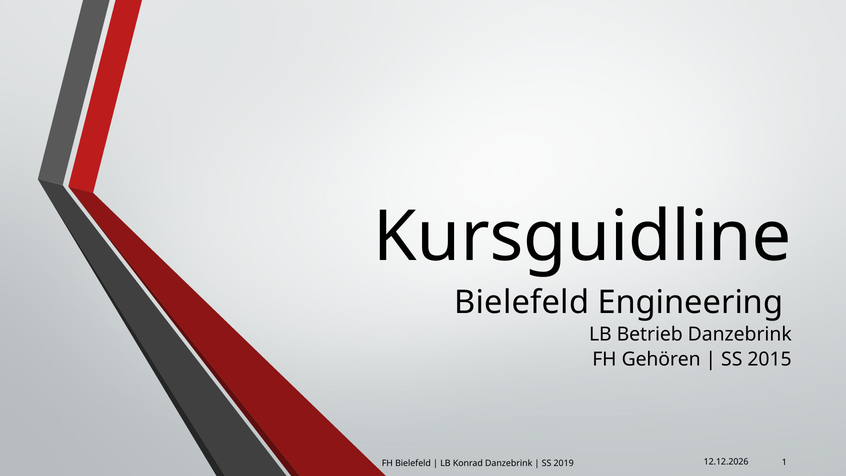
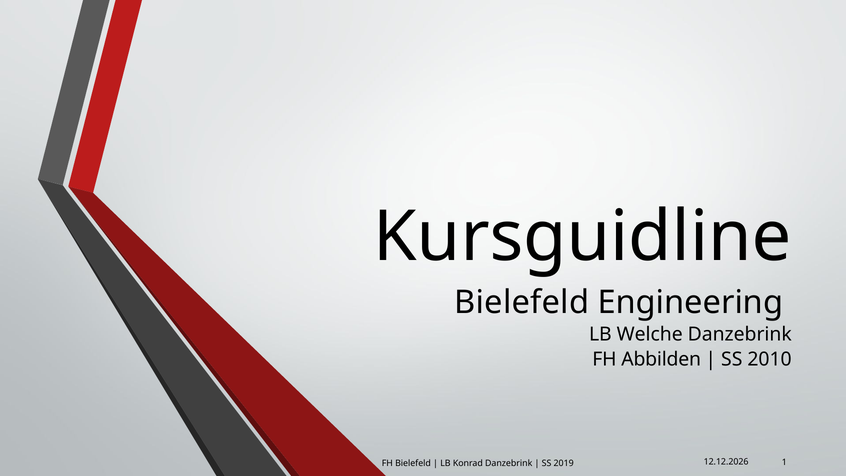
Betrieb: Betrieb -> Welche (650, 334)
Gehören: Gehören -> Abbilden (661, 359)
2015: 2015 -> 2010 (770, 359)
